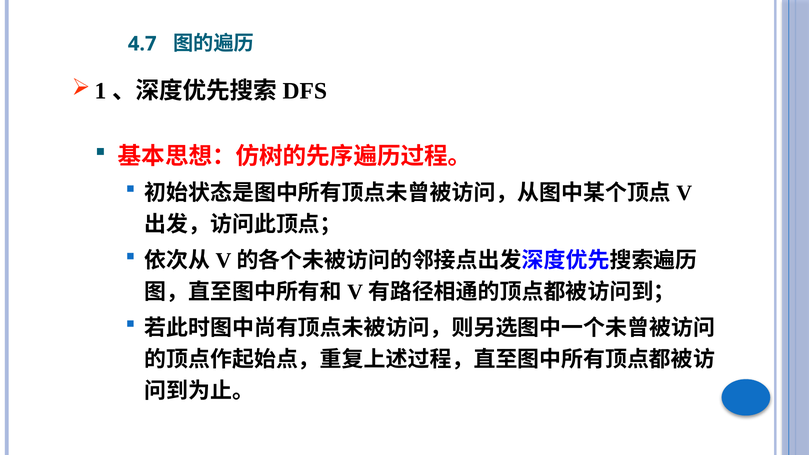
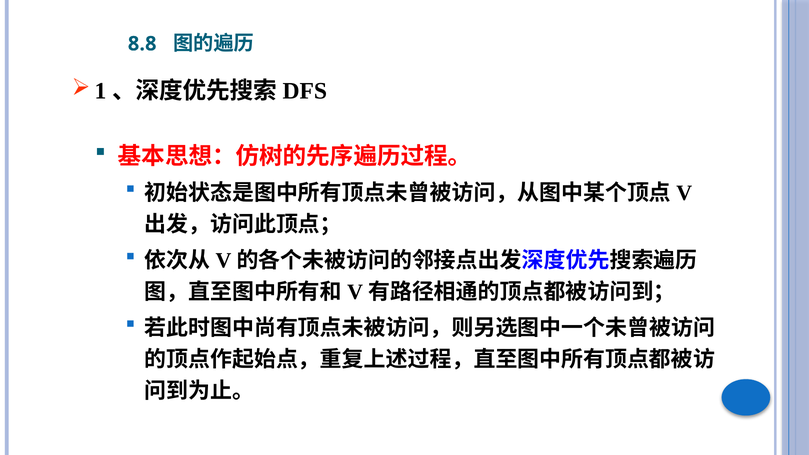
4.7: 4.7 -> 8.8 (142, 44)
